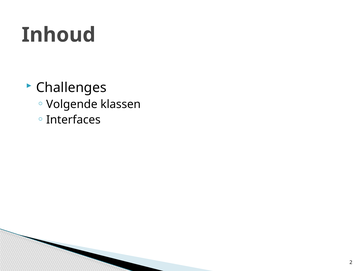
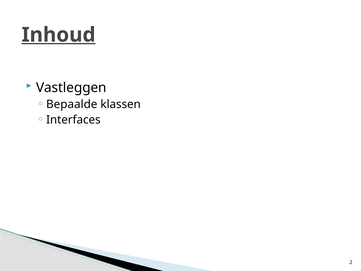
Inhoud underline: none -> present (59, 35)
Challenges: Challenges -> Vastleggen (71, 88)
Volgende: Volgende -> Bepaalde (72, 104)
